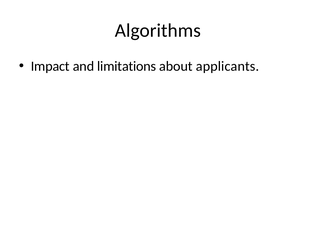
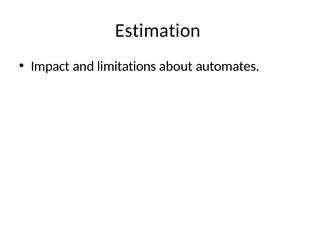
Algorithms: Algorithms -> Estimation (158, 31)
applicants: applicants -> automates (228, 66)
